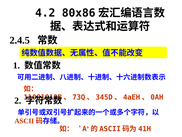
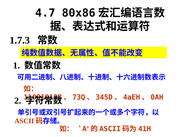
4.2: 4.2 -> 4.7 (45, 13)
2.4.5: 2.4.5 -> 1.7.3 (20, 40)
